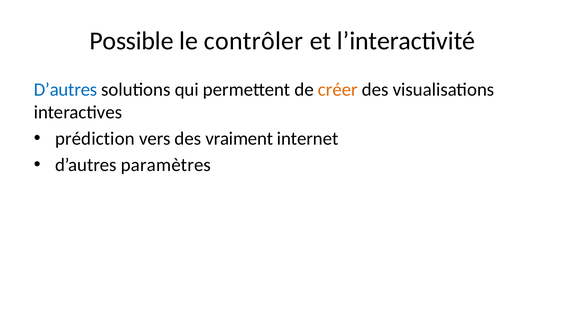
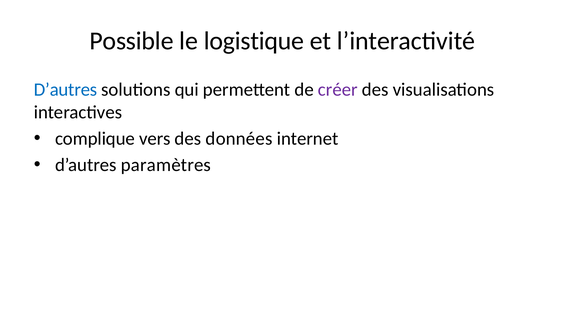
contrôler: contrôler -> logistique (254, 41)
créer colour: orange -> purple (338, 90)
prédiction: prédiction -> complique (95, 139)
vraiment: vraiment -> données (239, 139)
